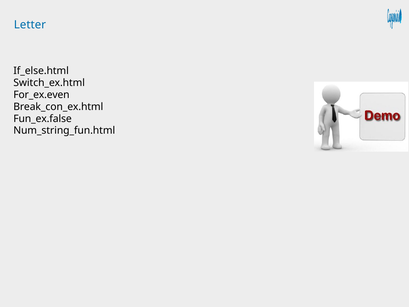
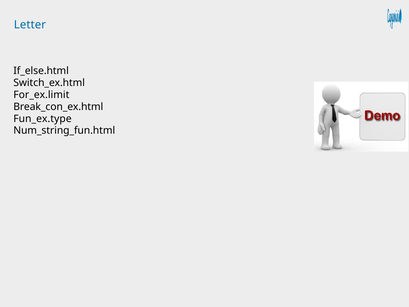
For_ex.even: For_ex.even -> For_ex.limit (41, 95)
Fun_ex.false: Fun_ex.false -> Fun_ex.type (42, 119)
